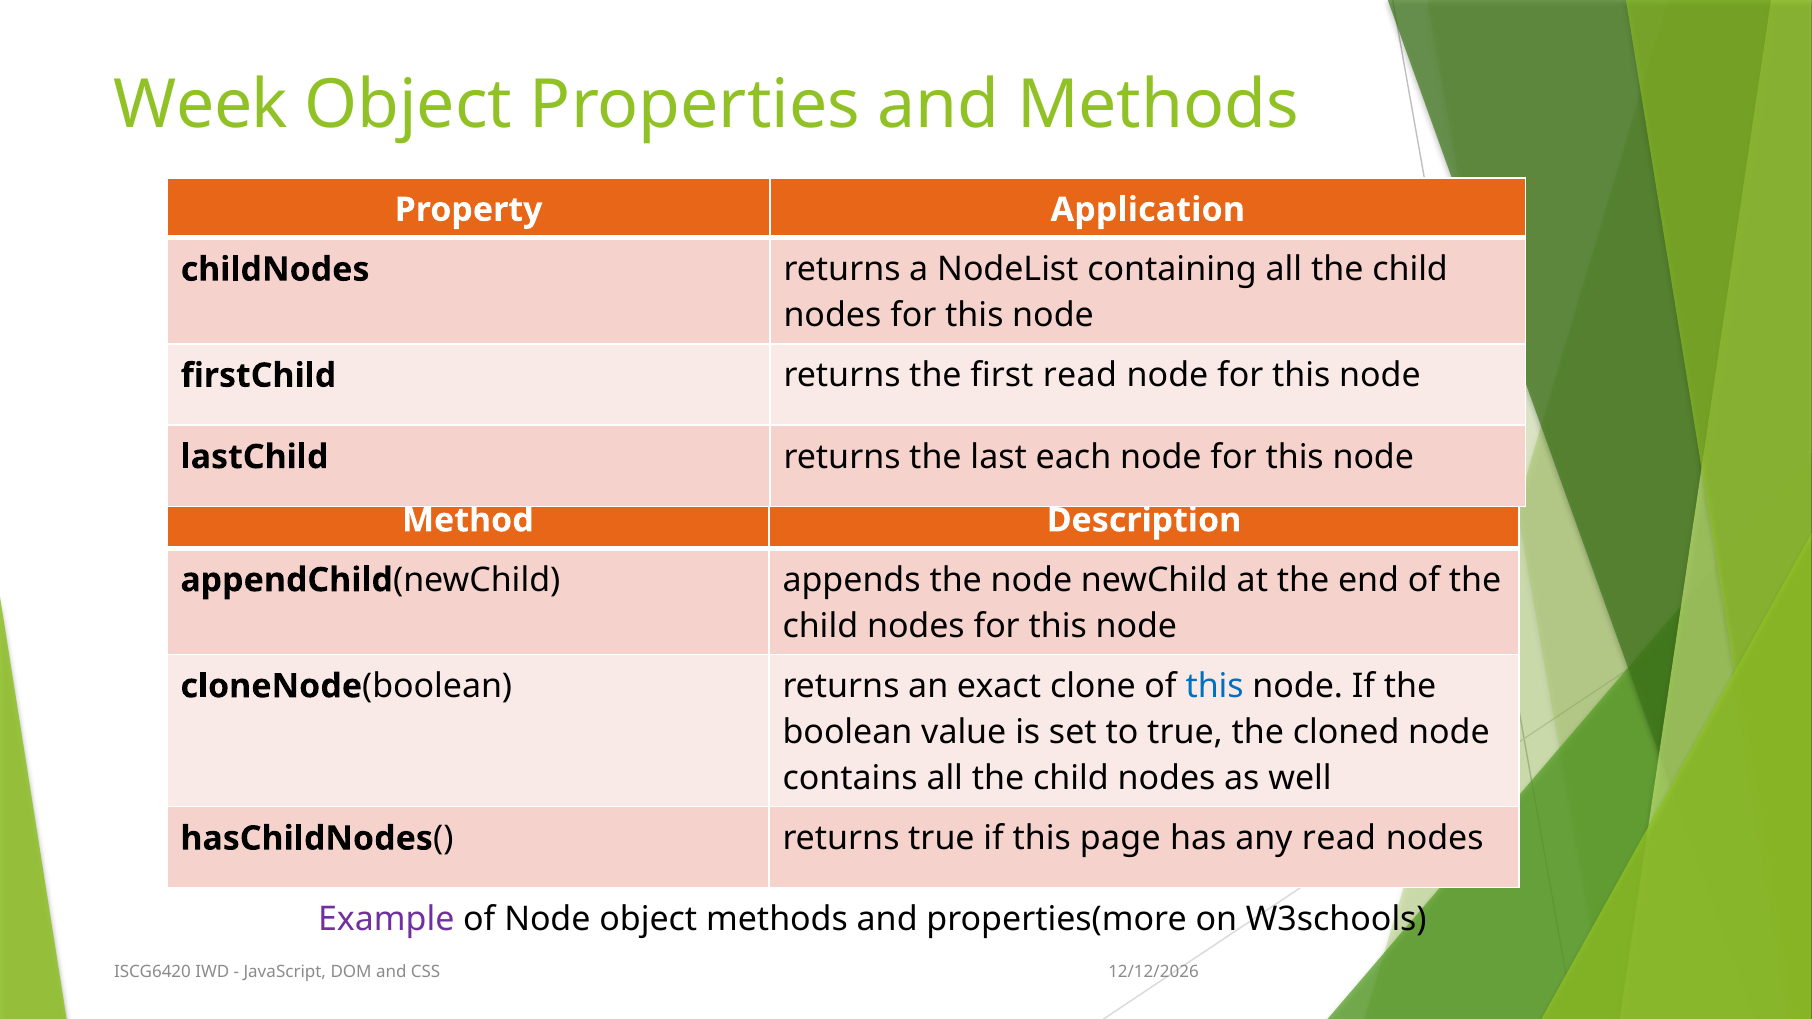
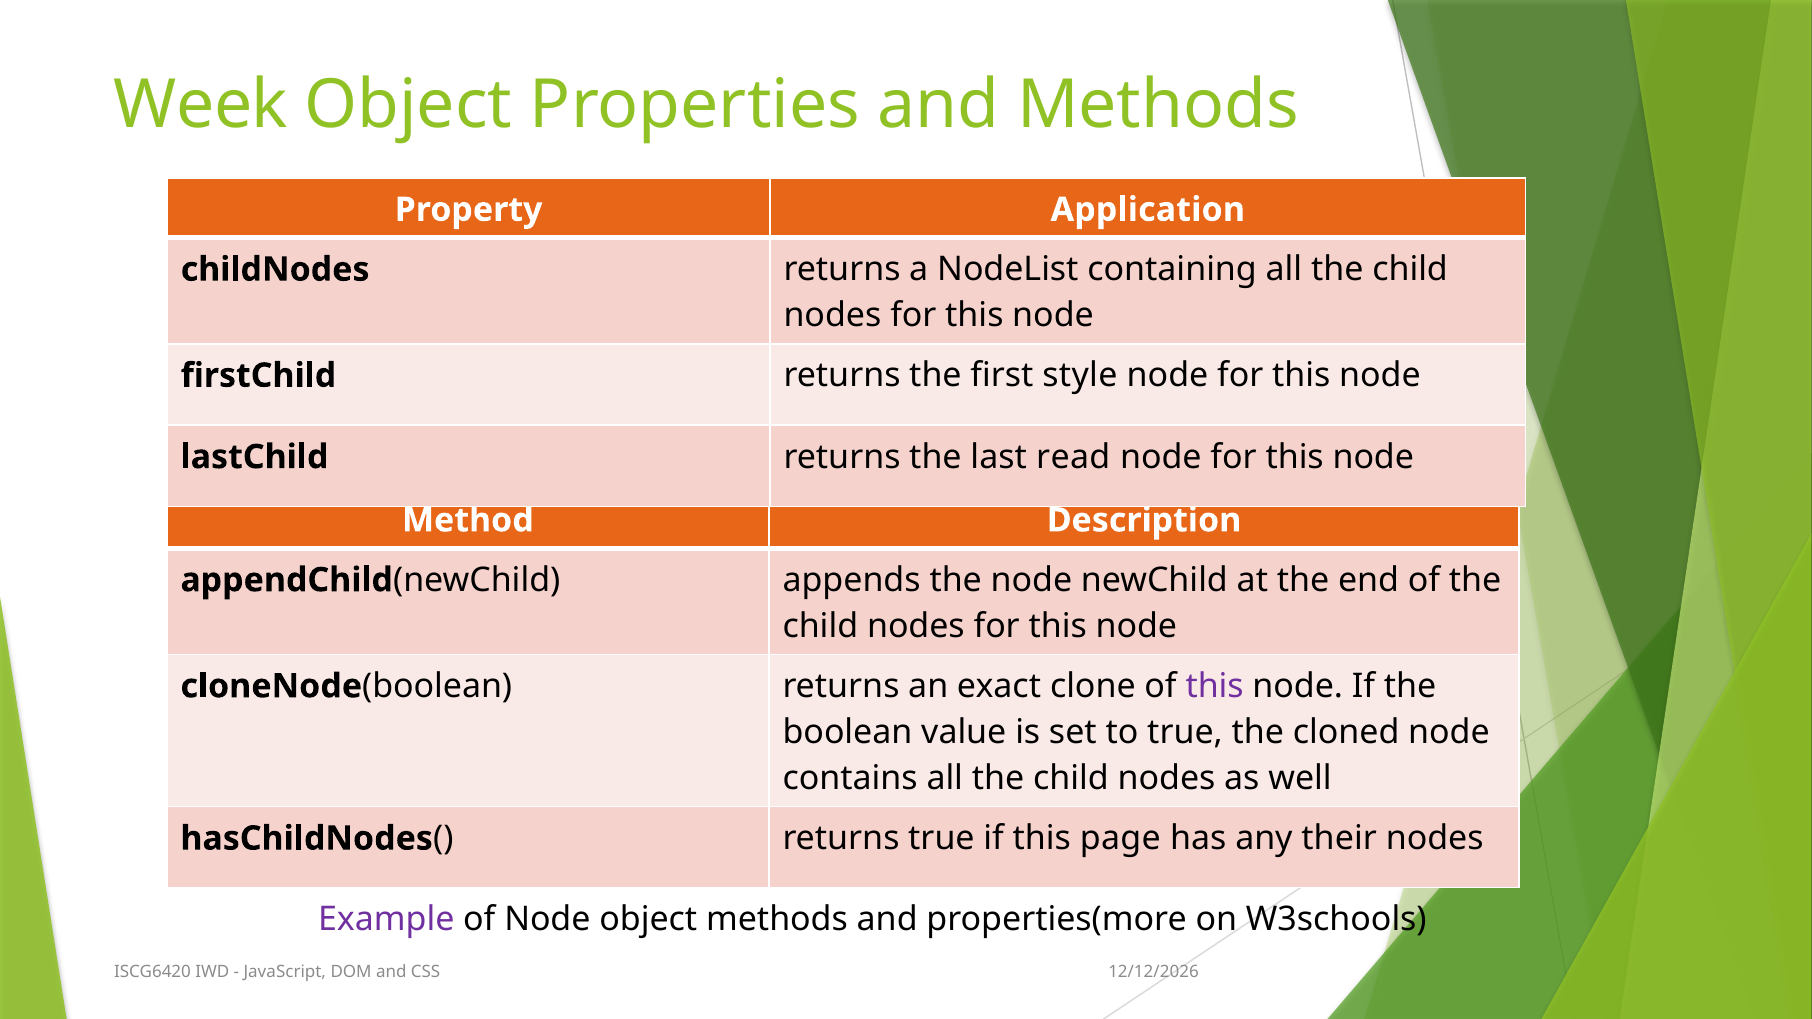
first read: read -> style (1080, 376)
each: each -> read (1073, 457)
this colour: blue -> purple (1215, 686)
any read: read -> their (1339, 839)
